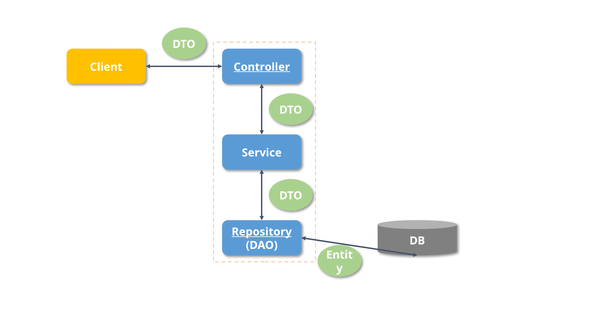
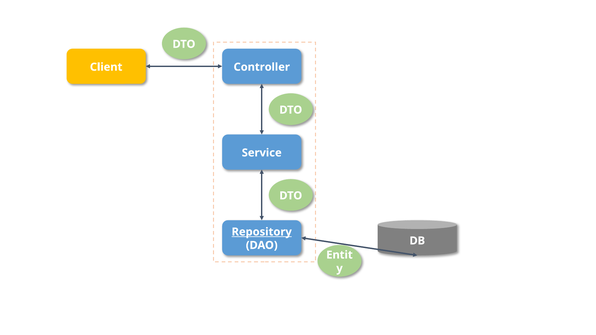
Controller underline: present -> none (262, 67)
